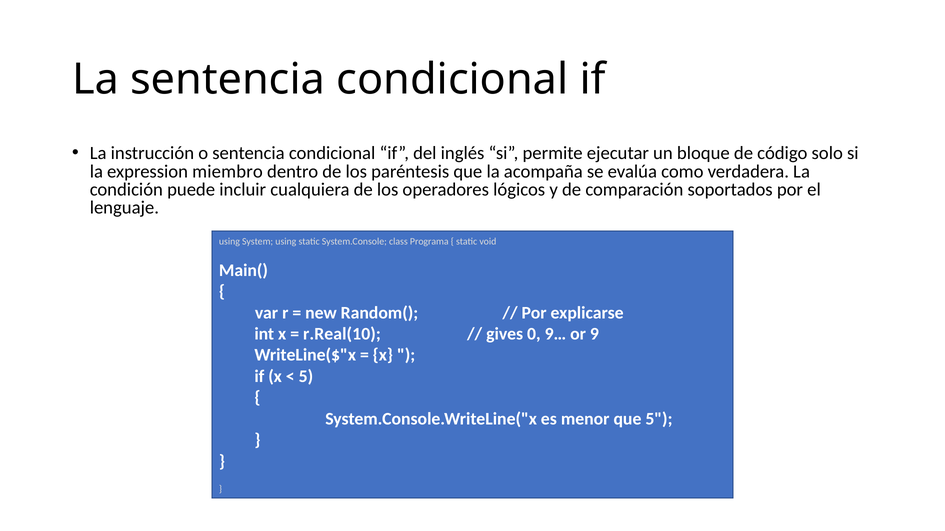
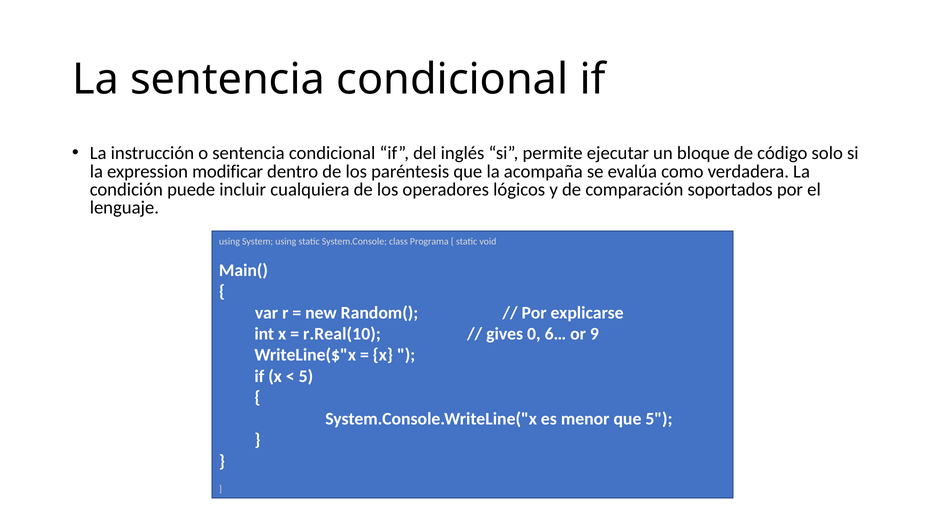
miembro: miembro -> modificar (228, 172)
9…: 9… -> 6… (555, 334)
